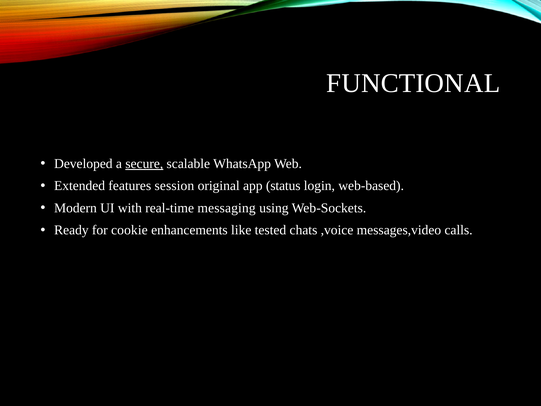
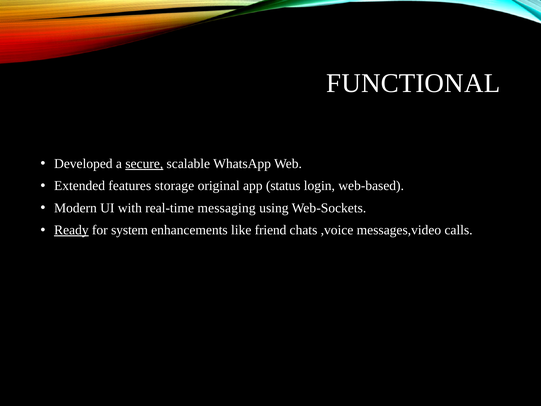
session: session -> storage (174, 186)
Ready underline: none -> present (71, 230)
cookie: cookie -> system (130, 230)
tested: tested -> friend (271, 230)
